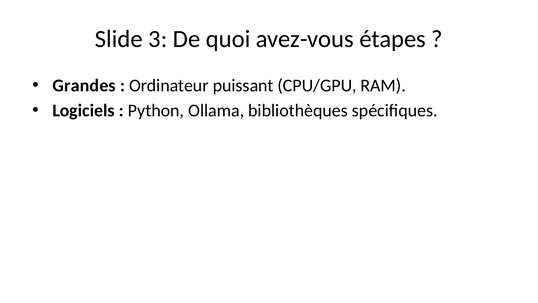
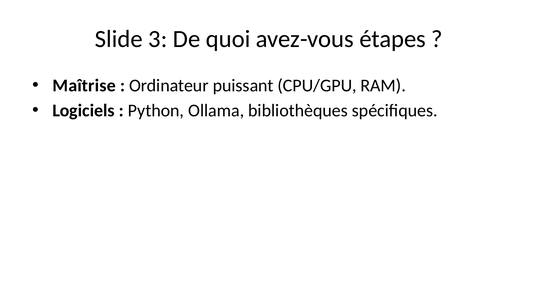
Grandes: Grandes -> Maîtrise (84, 85)
